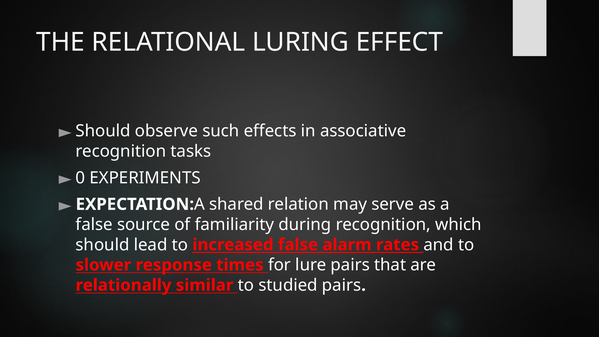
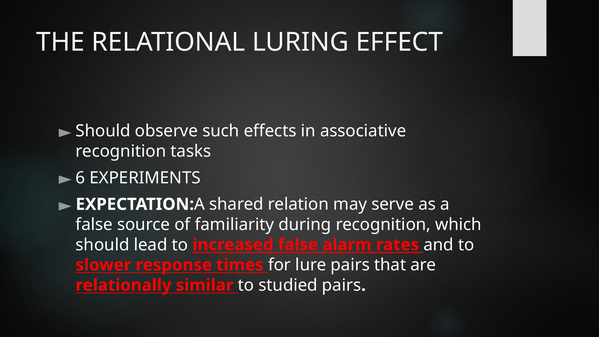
0: 0 -> 6 (80, 178)
